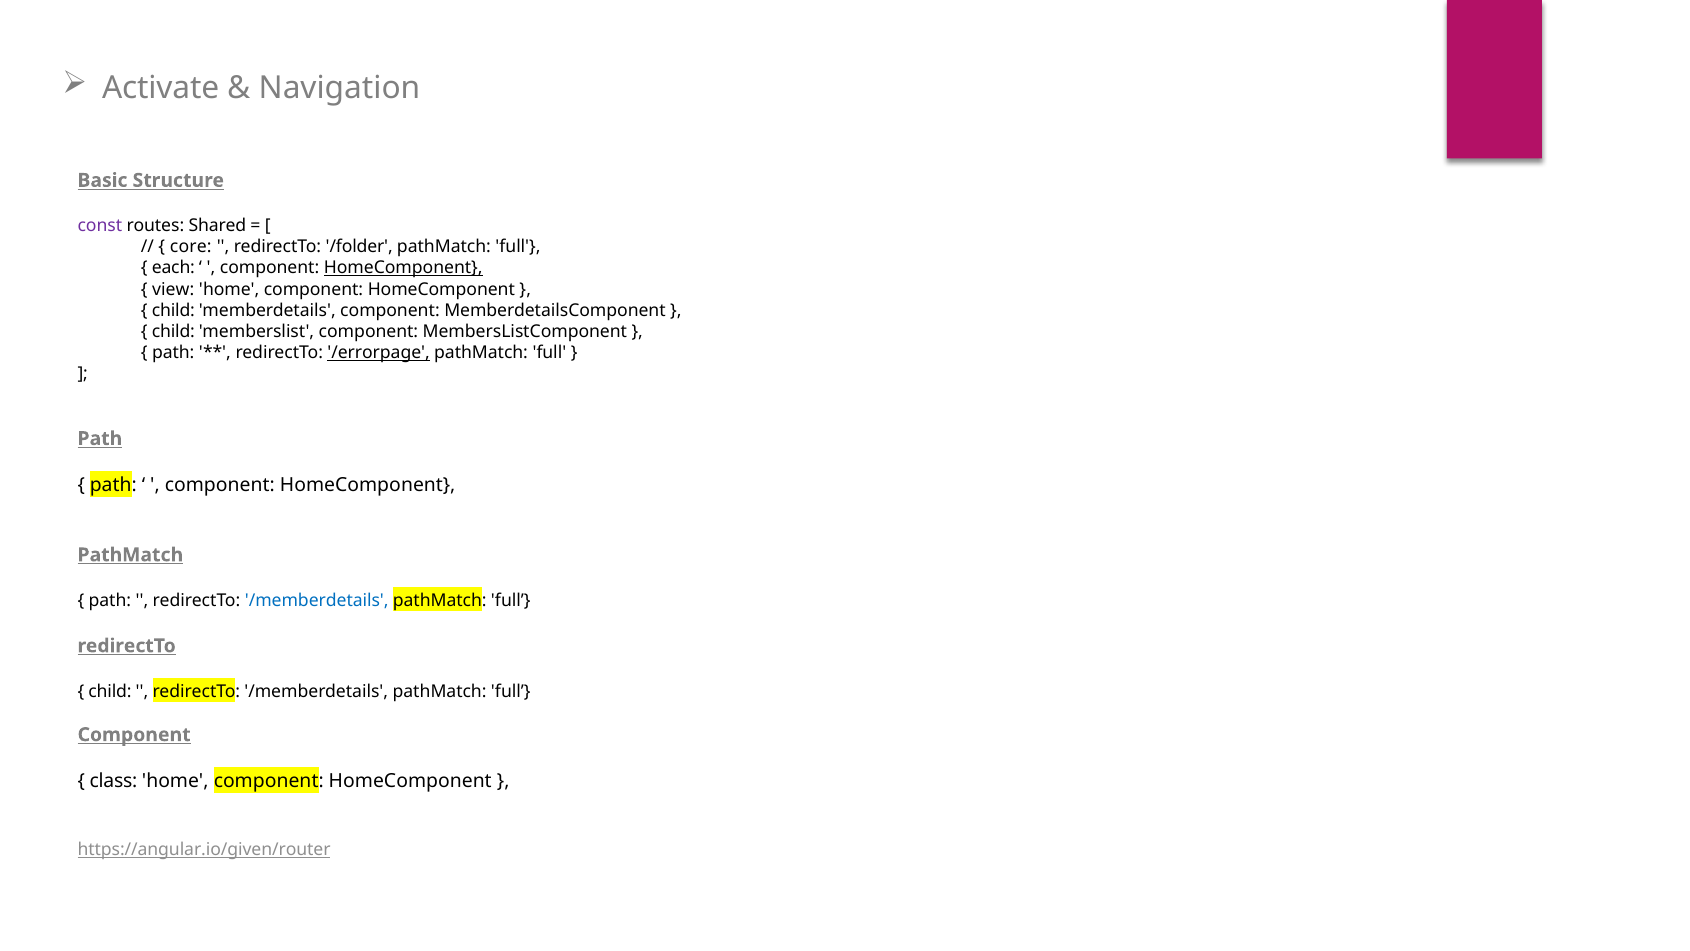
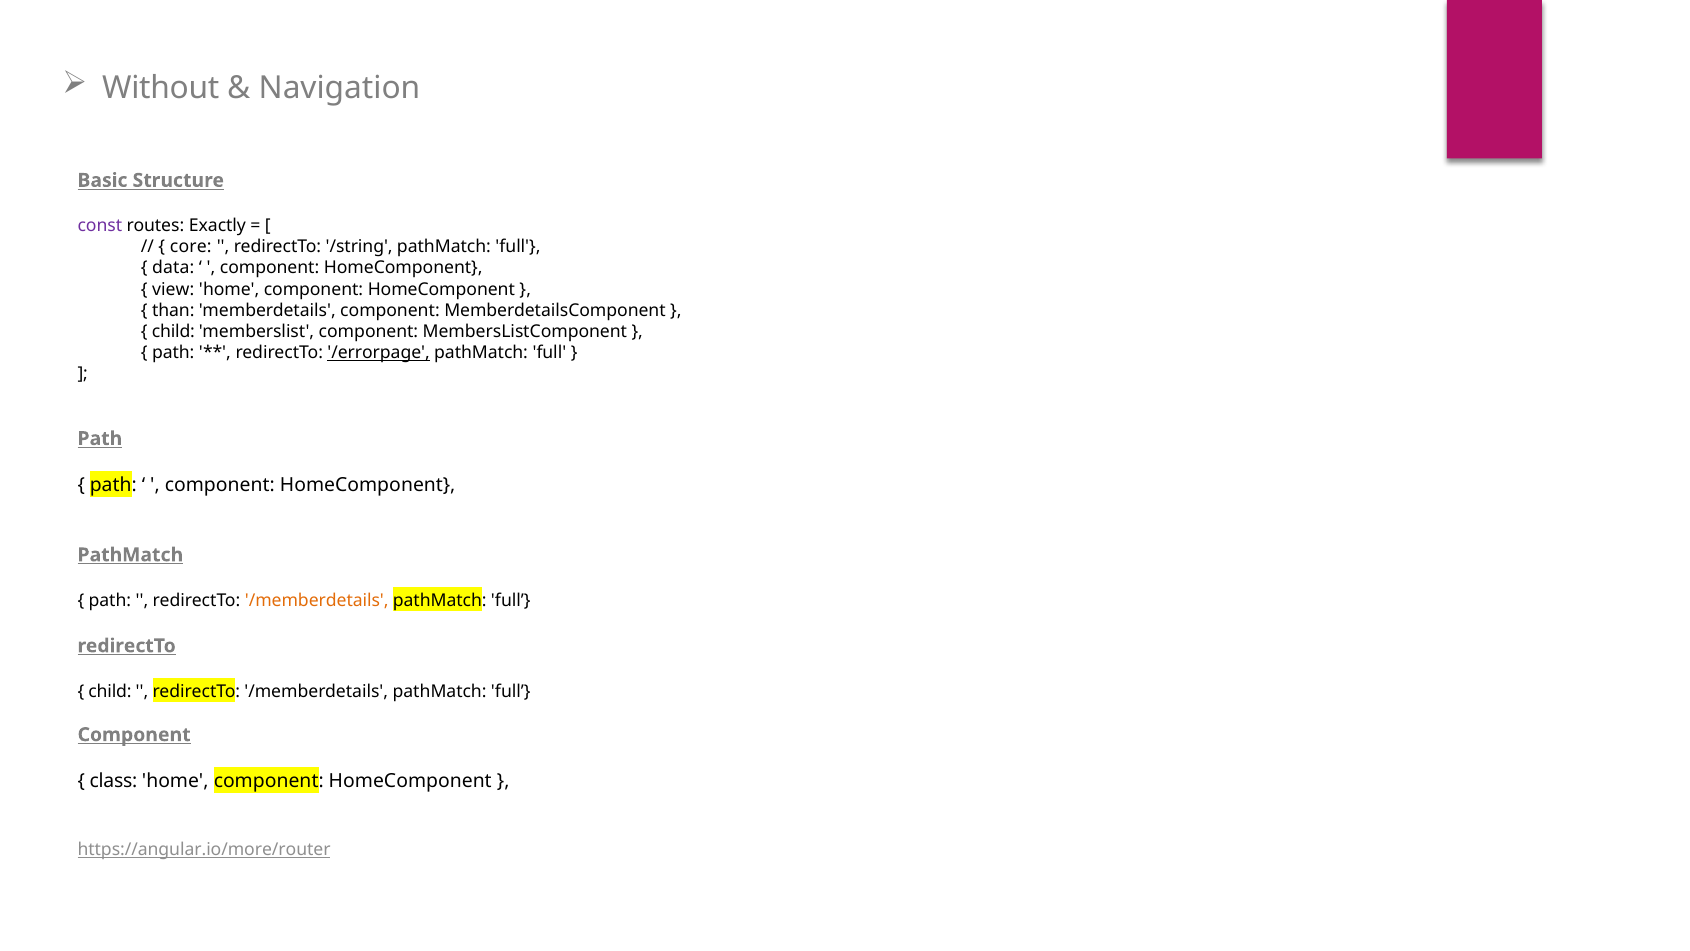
Activate: Activate -> Without (161, 88)
Shared: Shared -> Exactly (217, 226)
/folder: /folder -> /string (359, 247)
each: each -> data (173, 268)
HomeComponent underline: present -> none (403, 268)
child: child -> than (173, 310)
/memberdetails colour: blue -> orange (317, 600)
https://angular.io/given/router: https://angular.io/given/router -> https://angular.io/more/router (204, 850)
